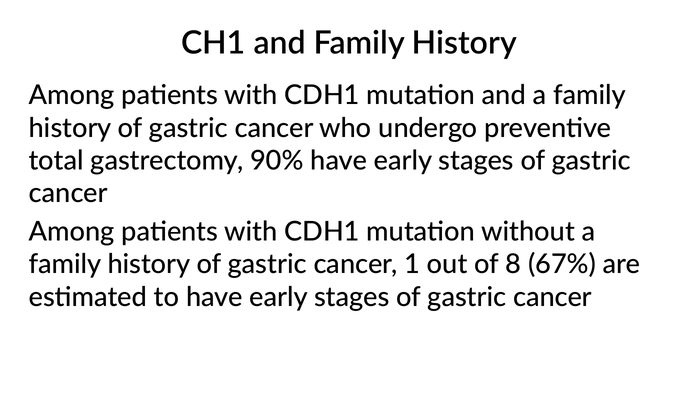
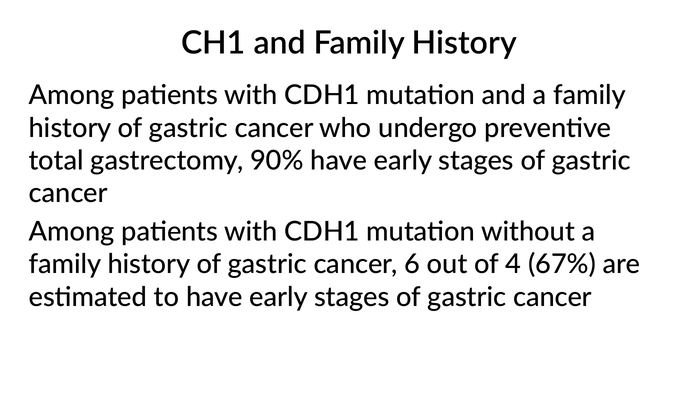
1: 1 -> 6 (412, 264)
8: 8 -> 4 (513, 264)
